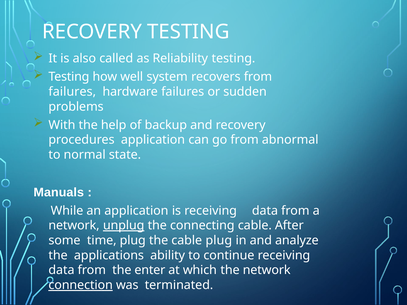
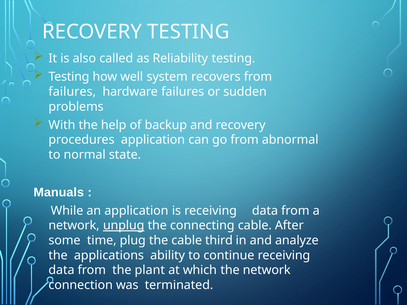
cable plug: plug -> third (219, 241)
enter: enter -> plant (150, 270)
connection underline: present -> none (81, 285)
